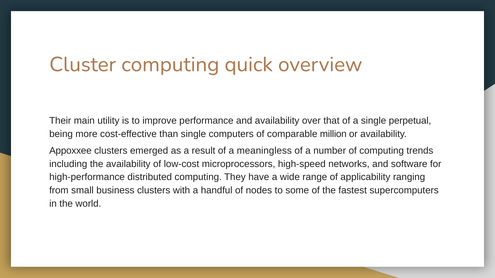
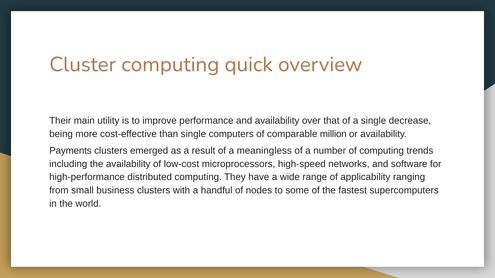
perpetual: perpetual -> decrease (410, 121)
Appoxxee: Appoxxee -> Payments (70, 151)
